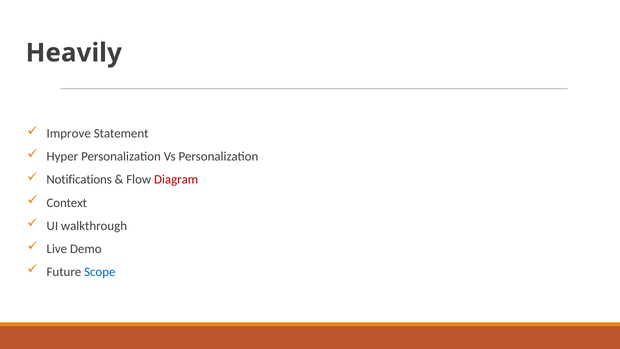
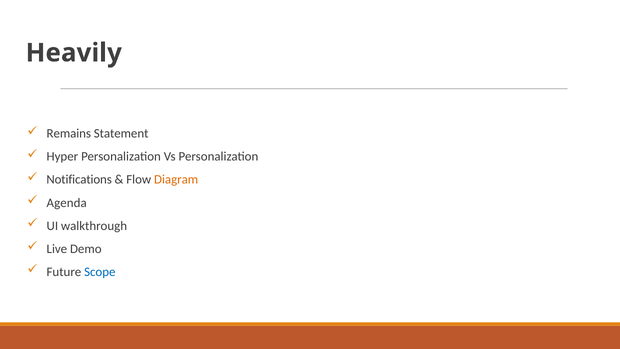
Improve: Improve -> Remains (69, 134)
Diagram colour: red -> orange (176, 180)
Context: Context -> Agenda (67, 203)
